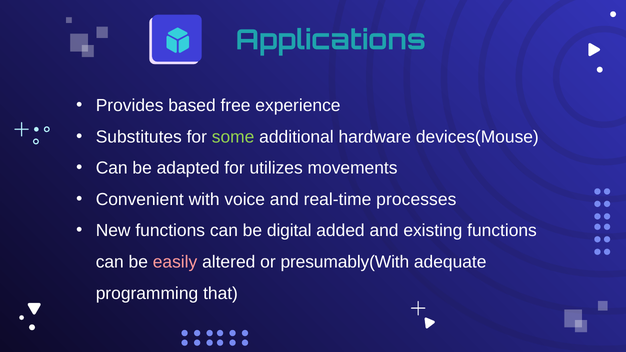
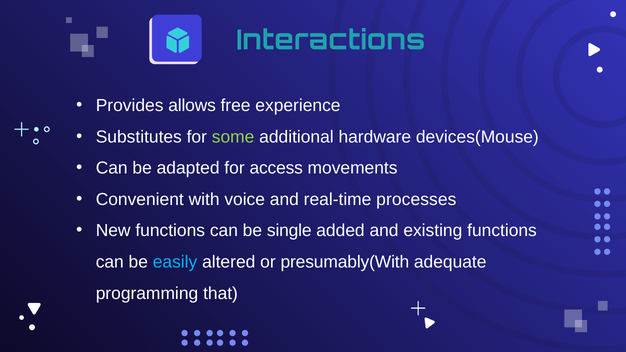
Applications: Applications -> Interactions (331, 40)
based: based -> allows (192, 106)
utilizes: utilizes -> access (276, 168)
digital: digital -> single (289, 231)
easily colour: pink -> light blue (175, 262)
